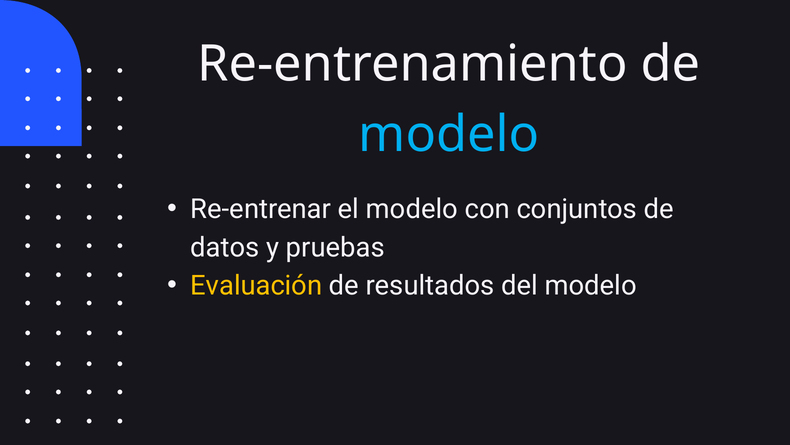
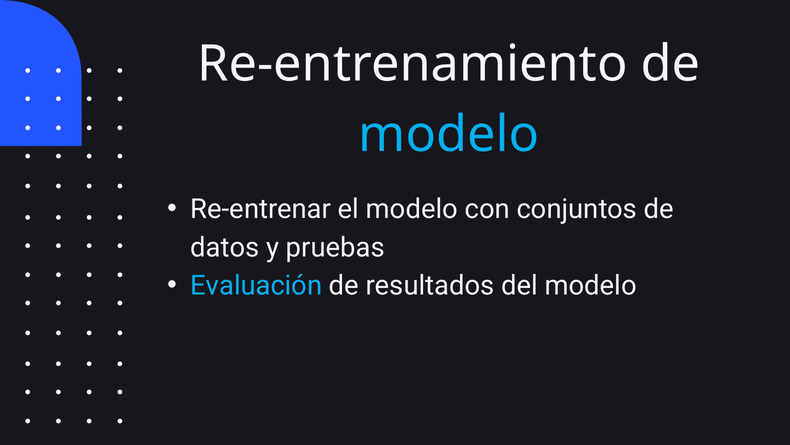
Evaluación colour: yellow -> light blue (256, 285)
